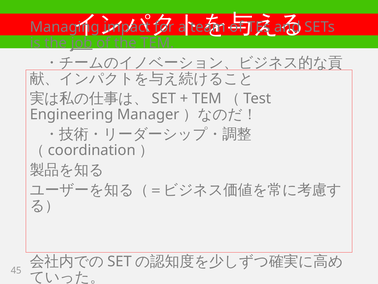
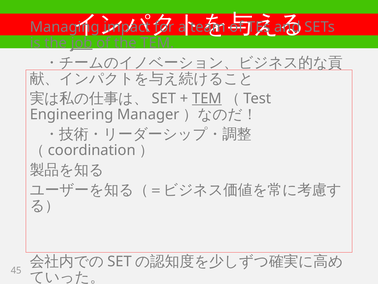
TEM underline: none -> present (207, 98)
